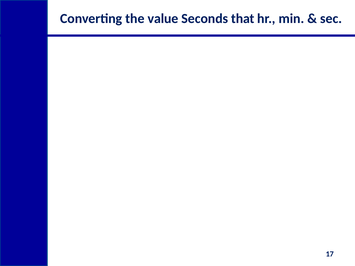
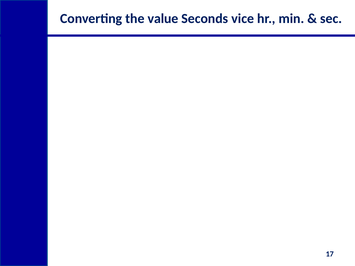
that: that -> vice (243, 19)
